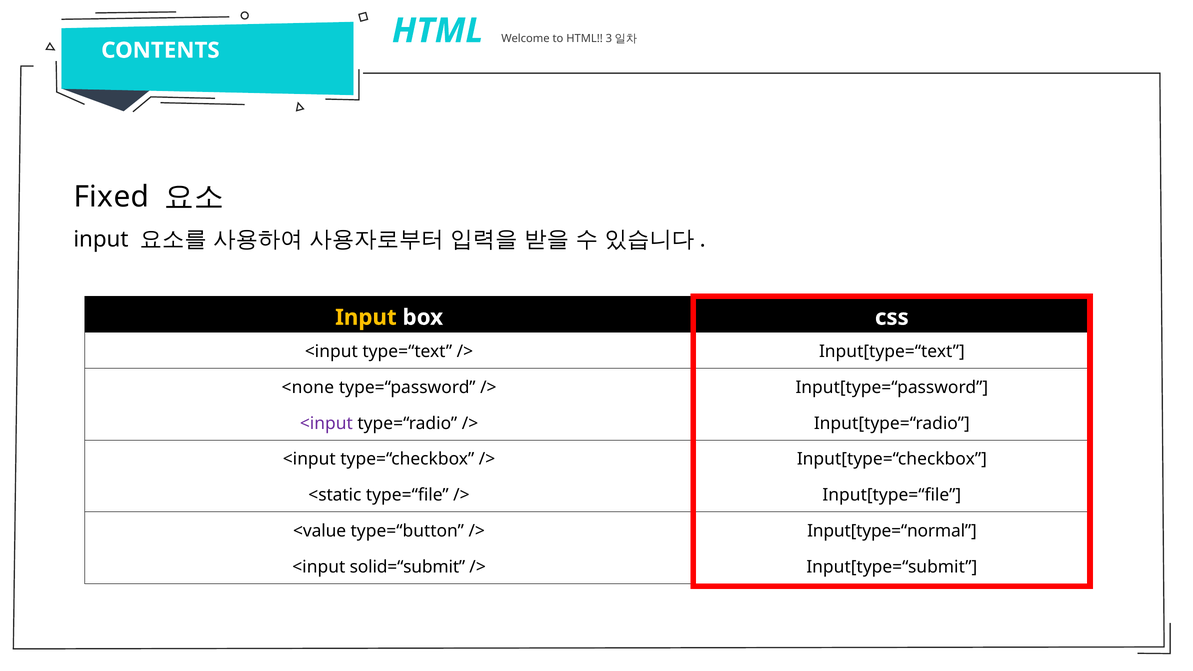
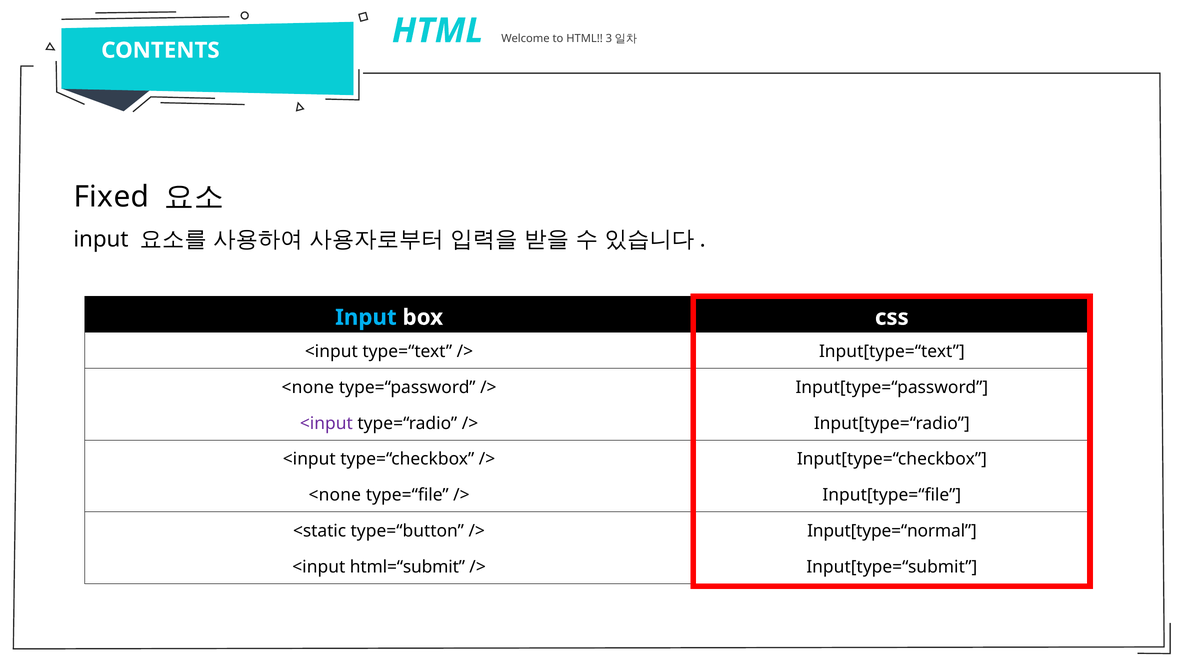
Input colour: yellow -> light blue (366, 317)
<static: <static -> <none (335, 495)
<value: <value -> <static (320, 531)
solid=“submit: solid=“submit -> html=“submit (407, 567)
